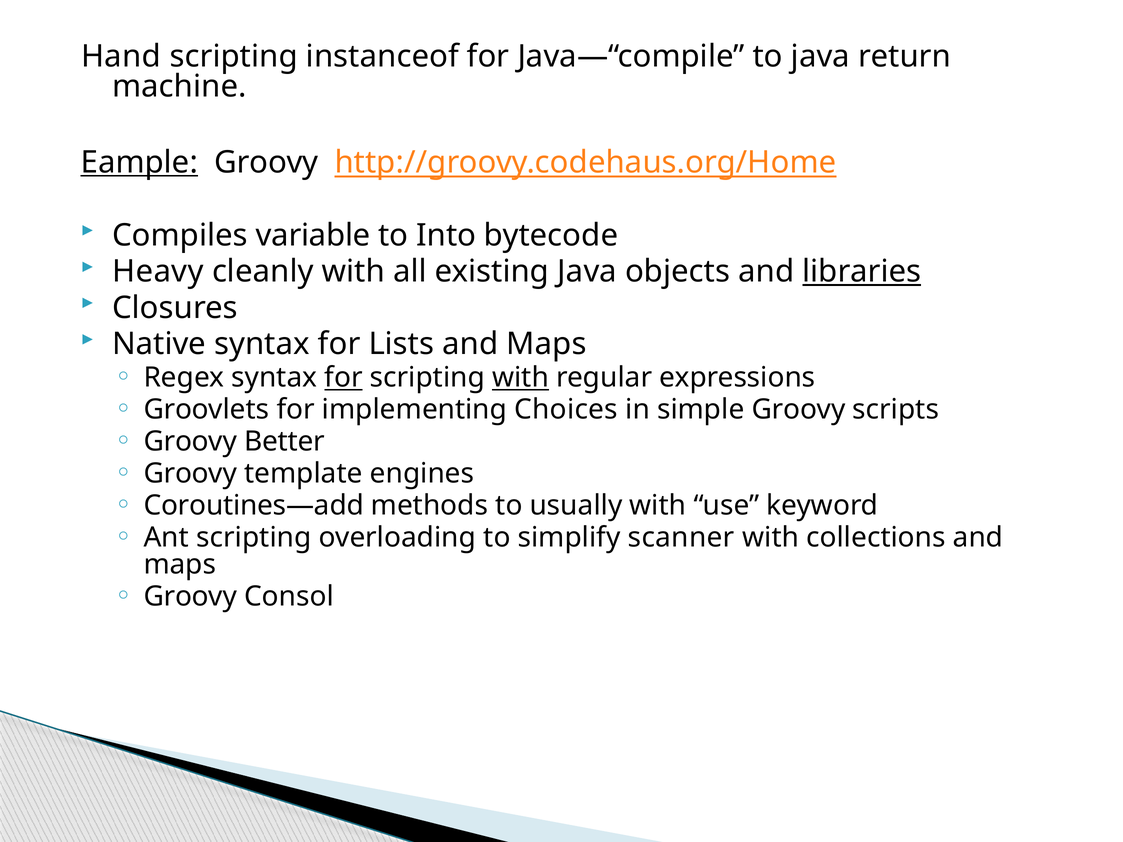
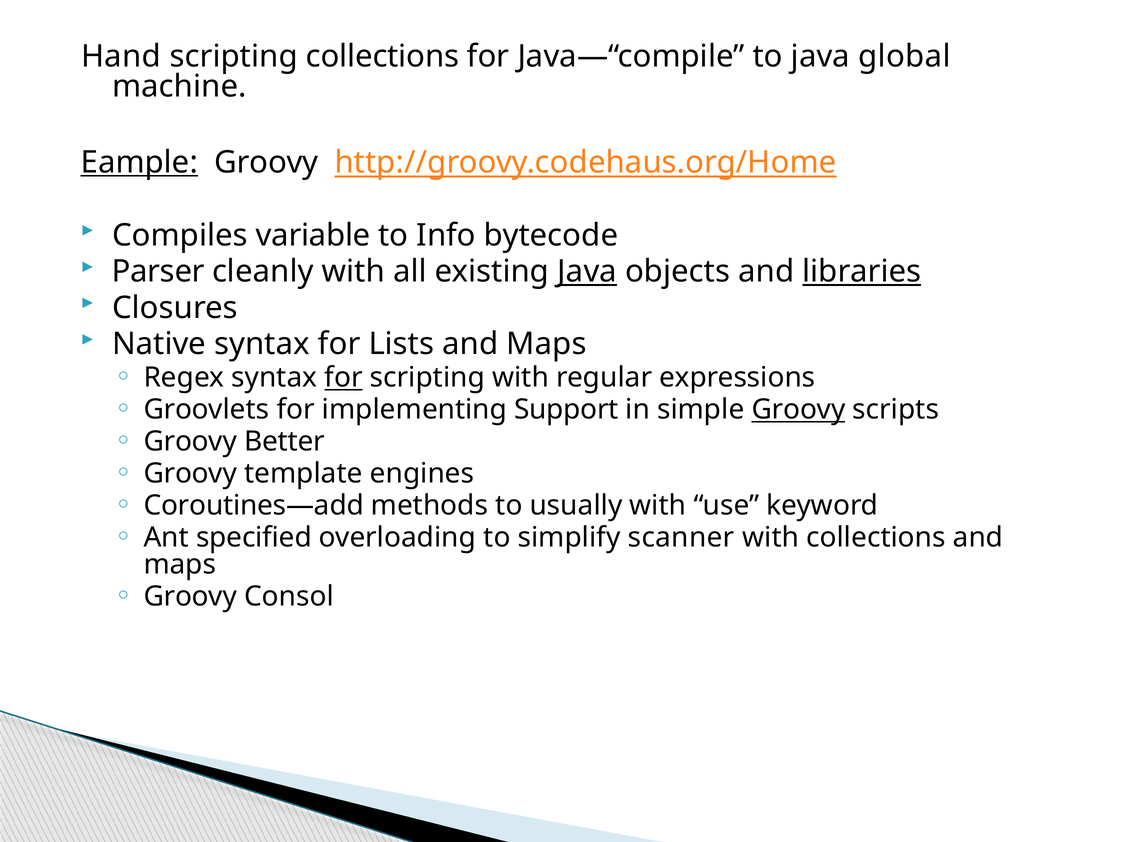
scripting instanceof: instanceof -> collections (383, 57)
return: return -> global (904, 57)
Into: Into -> Info (446, 236)
Heavy: Heavy -> Parser (158, 272)
Java underline: none -> present (587, 272)
with underline: present -> none (521, 378)
Choices: Choices -> Support (566, 410)
Groovy underline: none -> present (799, 410)
Ant scripting: scripting -> specified (254, 538)
